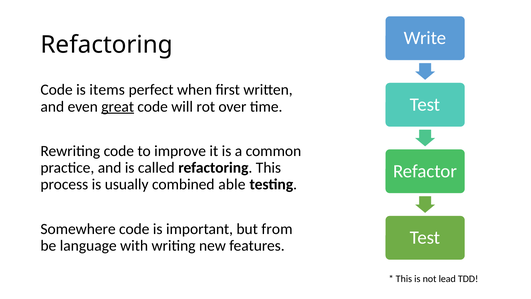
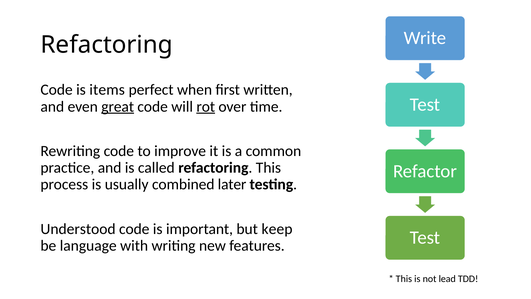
rot underline: none -> present (206, 106)
able: able -> later (232, 184)
Somewhere: Somewhere -> Understood (78, 229)
from: from -> keep (277, 229)
